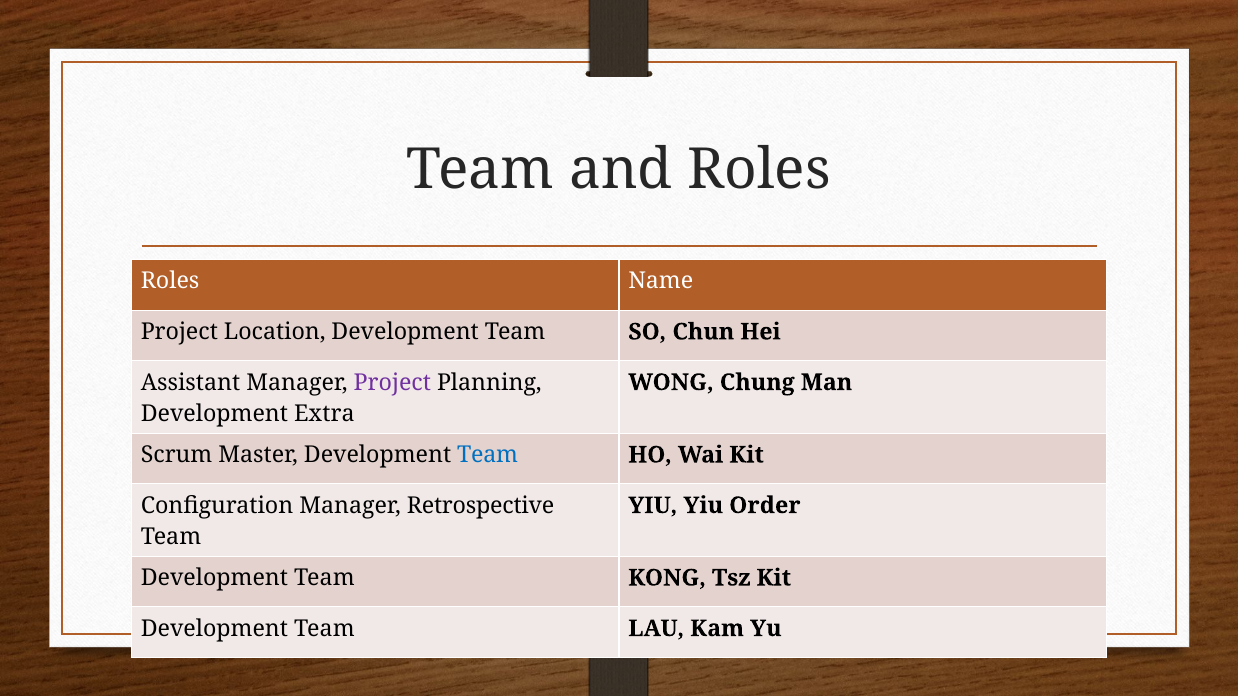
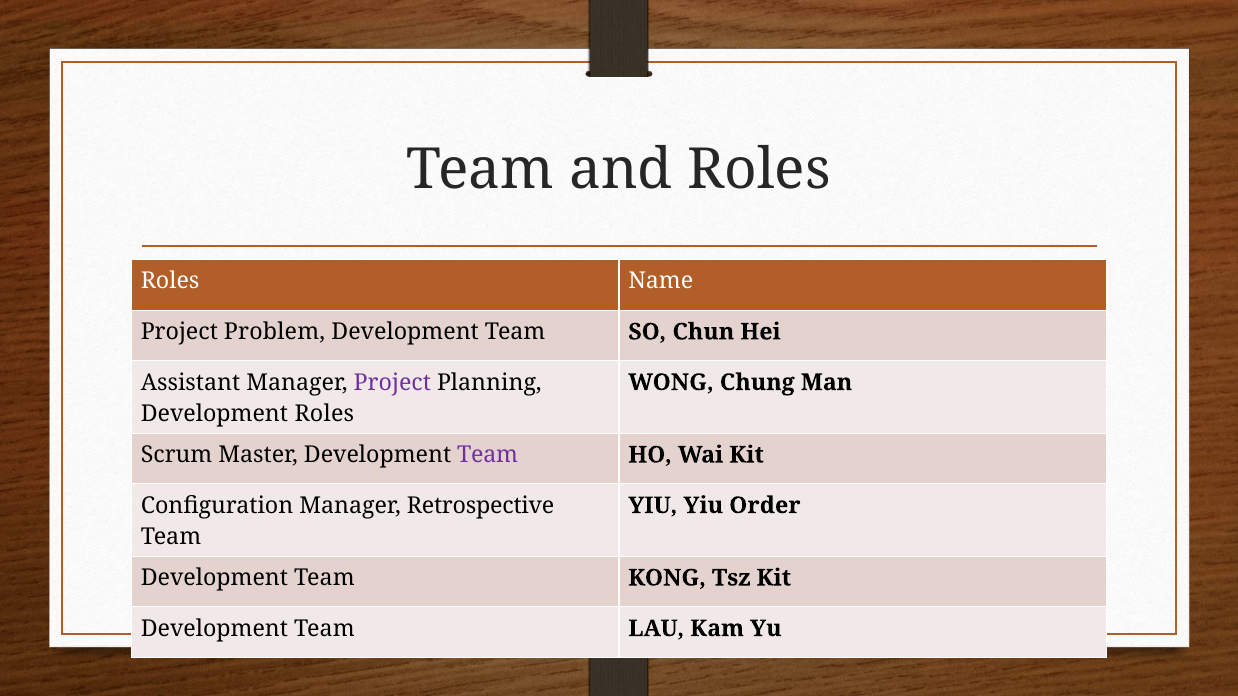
Location: Location -> Problem (275, 332)
Development Extra: Extra -> Roles (324, 414)
Team colour: blue -> purple (488, 455)
